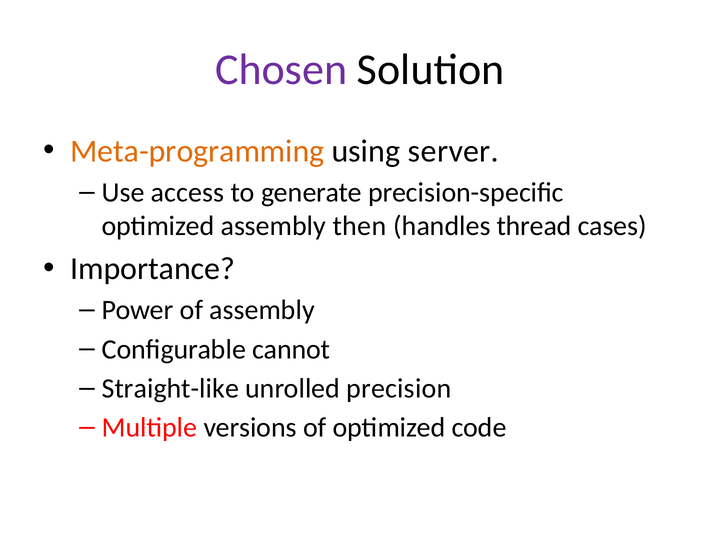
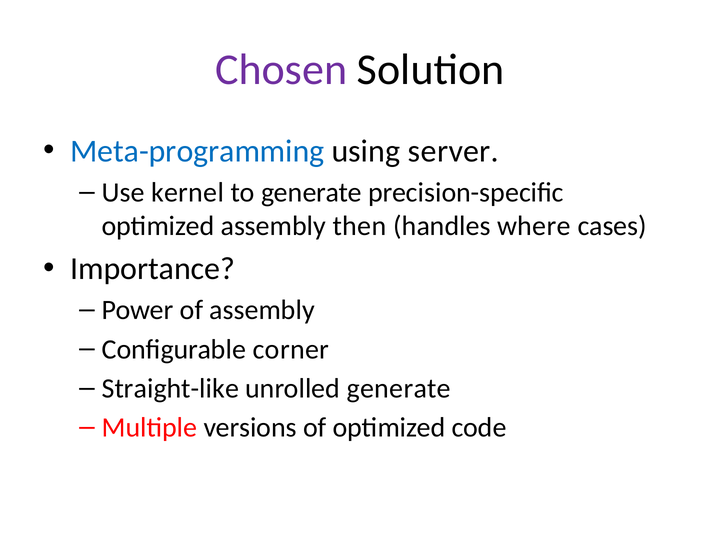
Meta-programming colour: orange -> blue (197, 151)
access: access -> kernel (188, 192)
thread: thread -> where (534, 226)
cannot: cannot -> corner (291, 349)
unrolled precision: precision -> generate (399, 389)
